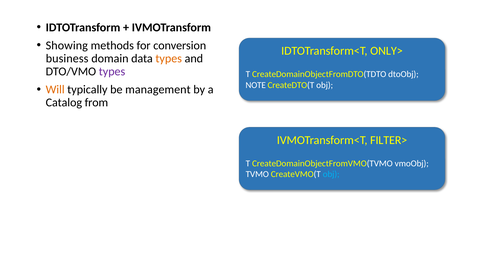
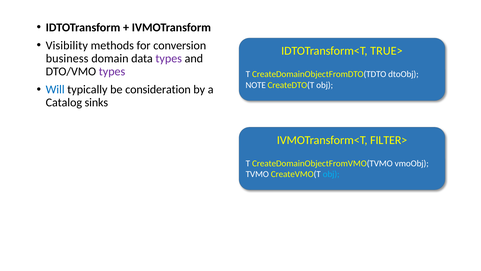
Showing: Showing -> Visibility (67, 45)
ONLY>: ONLY> -> TRUE> (386, 51)
types colour: orange -> purple (169, 58)
Will colour: orange -> blue (55, 89)
management: management -> consideration (158, 89)
from: from -> sinks (96, 102)
